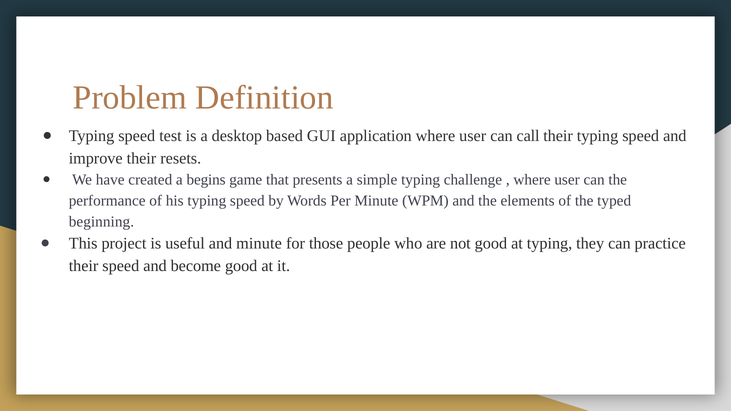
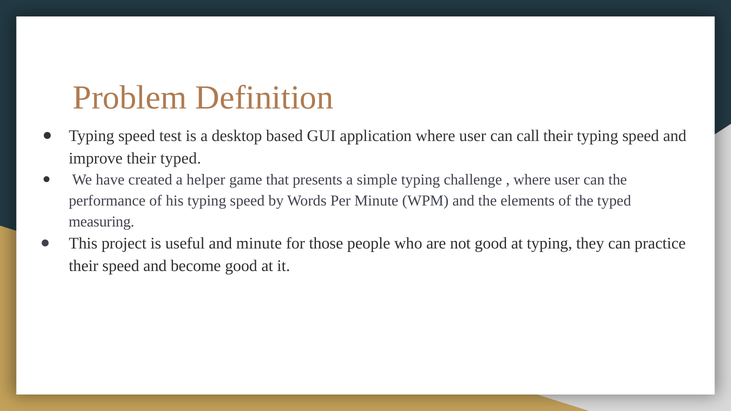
their resets: resets -> typed (181, 158)
begins: begins -> helper (206, 180)
beginning: beginning -> measuring (102, 222)
